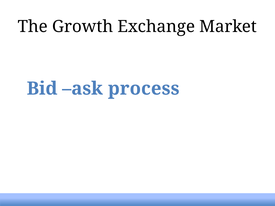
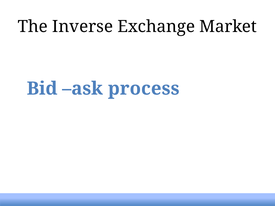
Growth: Growth -> Inverse (83, 27)
